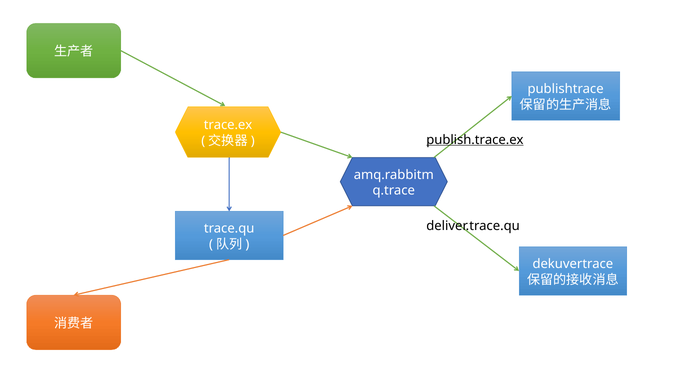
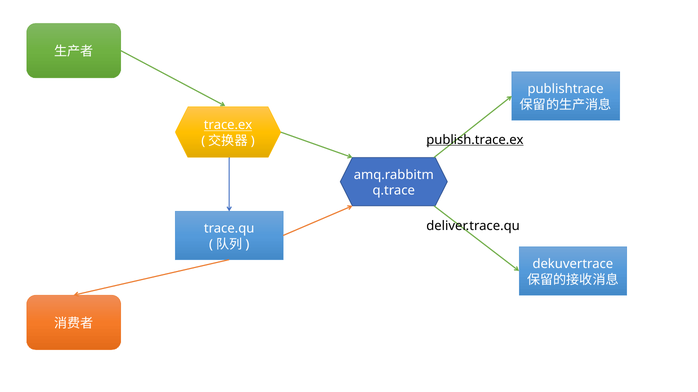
trace.ex underline: none -> present (228, 125)
